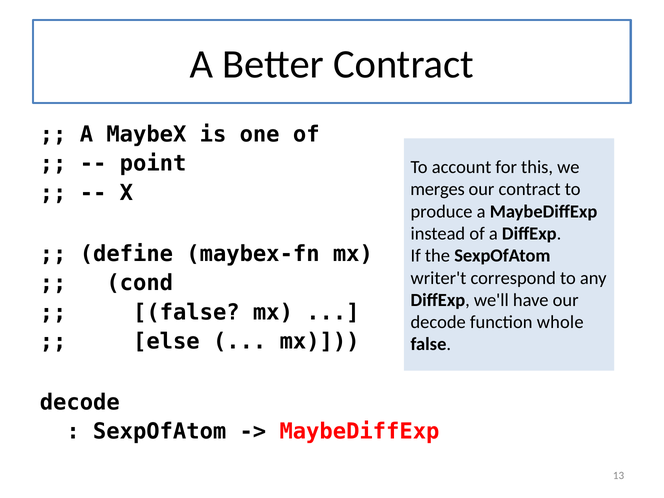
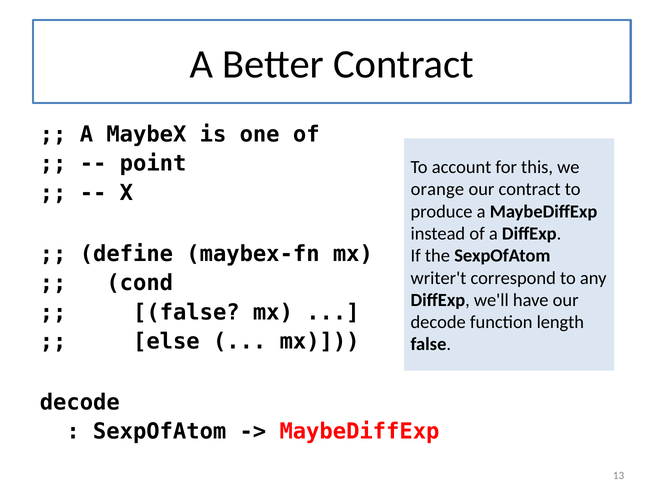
merges: merges -> orange (437, 189)
whole: whole -> length (560, 322)
